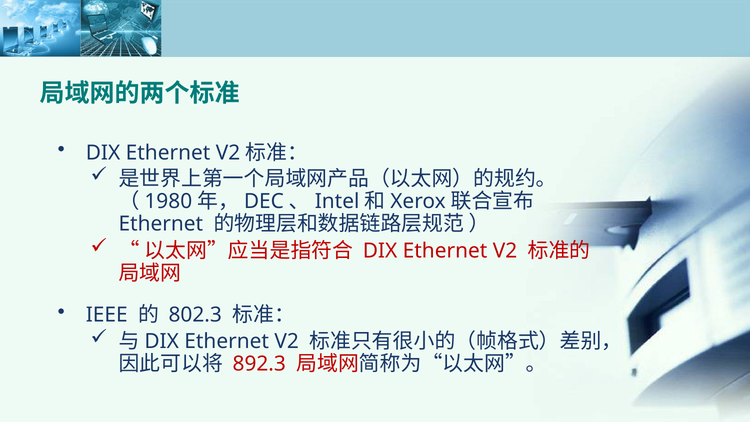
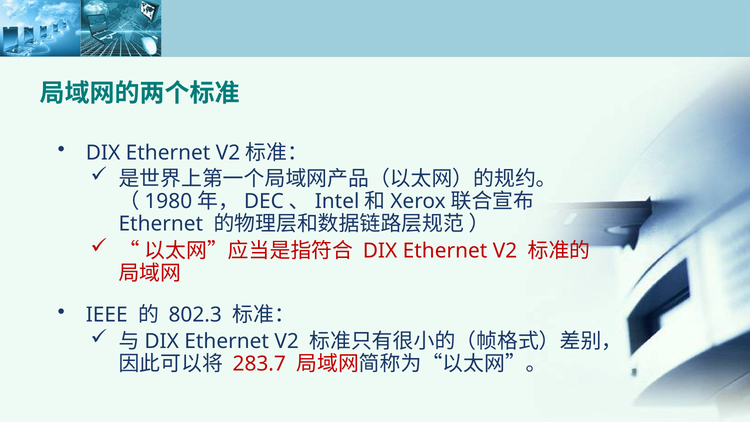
892.3: 892.3 -> 283.7 (259, 364)
